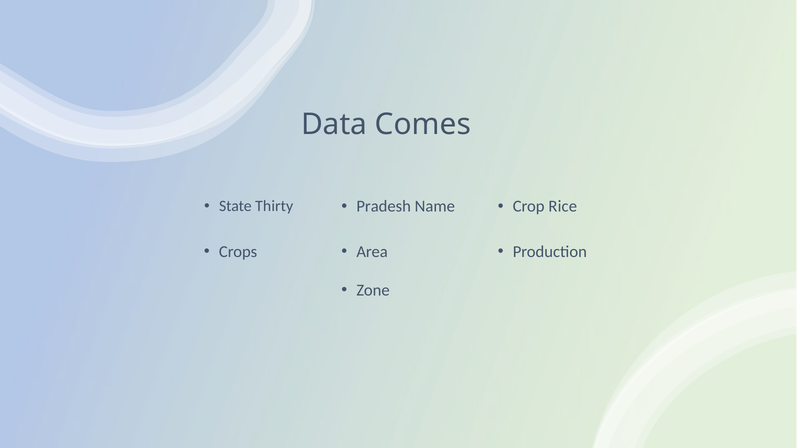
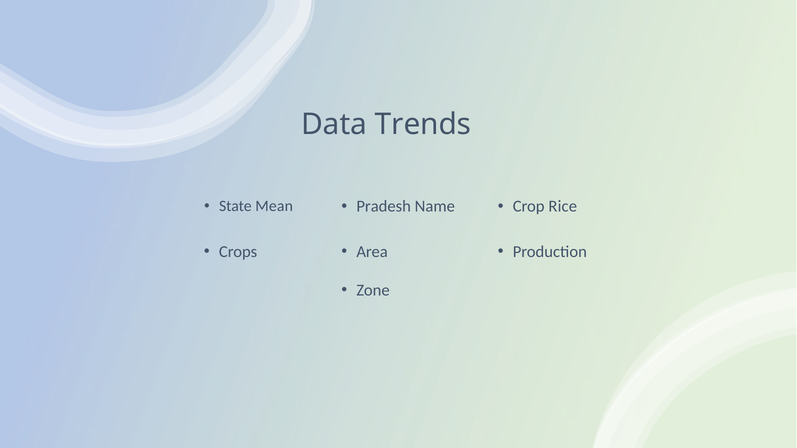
Comes: Comes -> Trends (423, 125)
Thirty: Thirty -> Mean (274, 206)
